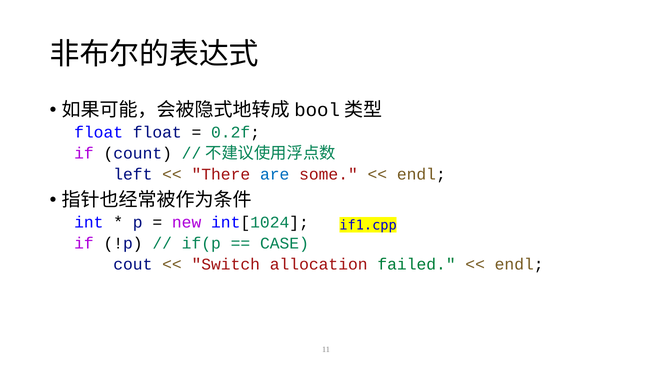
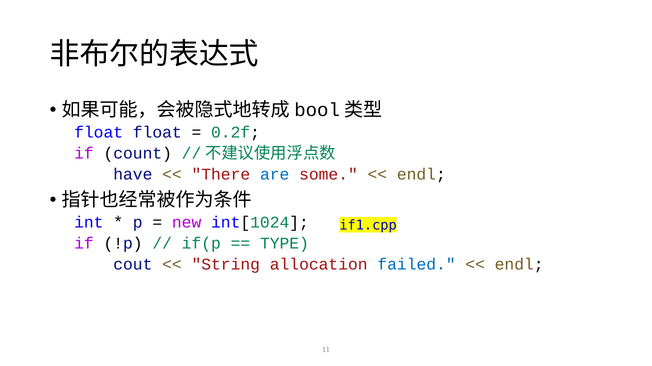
left: left -> have (133, 175)
CASE: CASE -> TYPE (284, 244)
Switch: Switch -> String (226, 265)
failed colour: green -> blue (417, 265)
